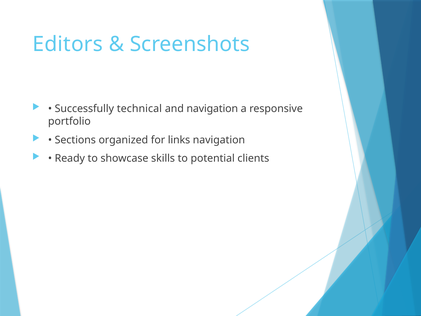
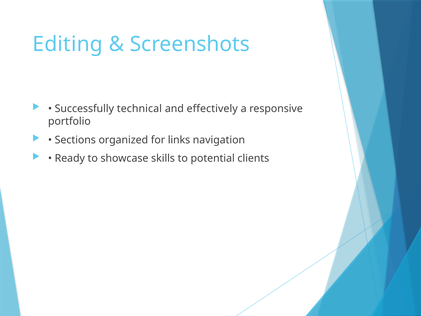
Editors: Editors -> Editing (68, 44)
and navigation: navigation -> effectively (212, 109)
